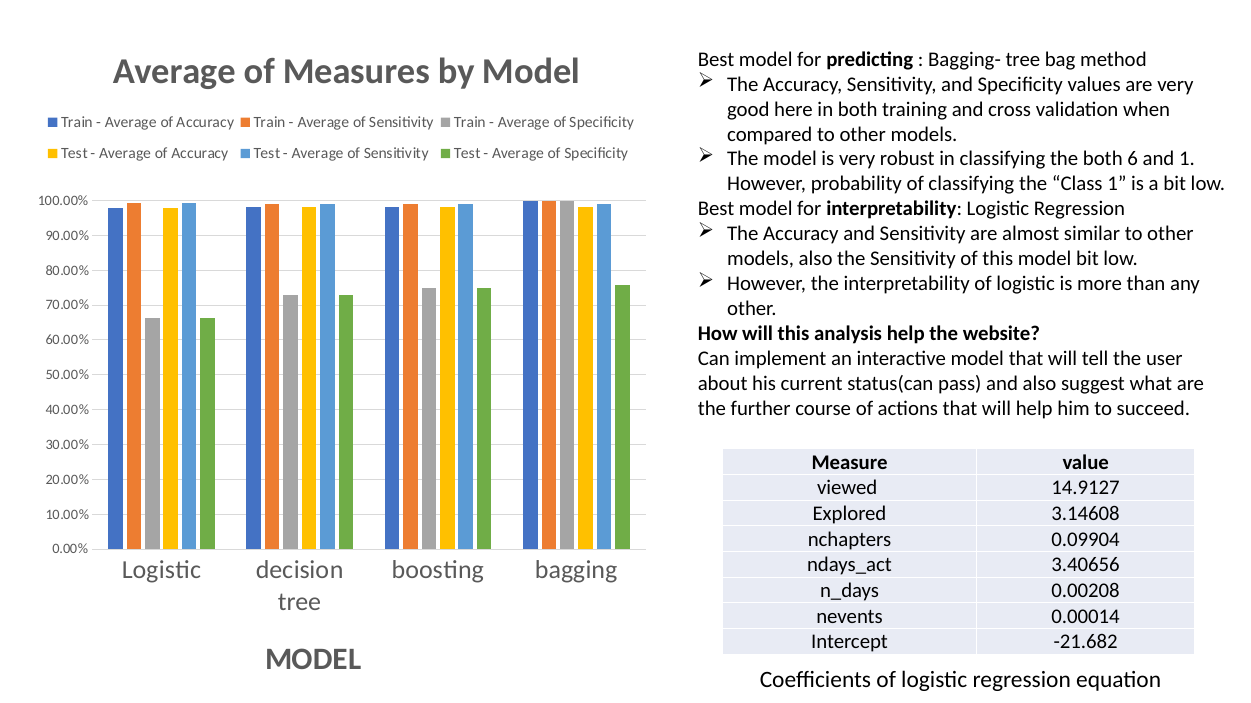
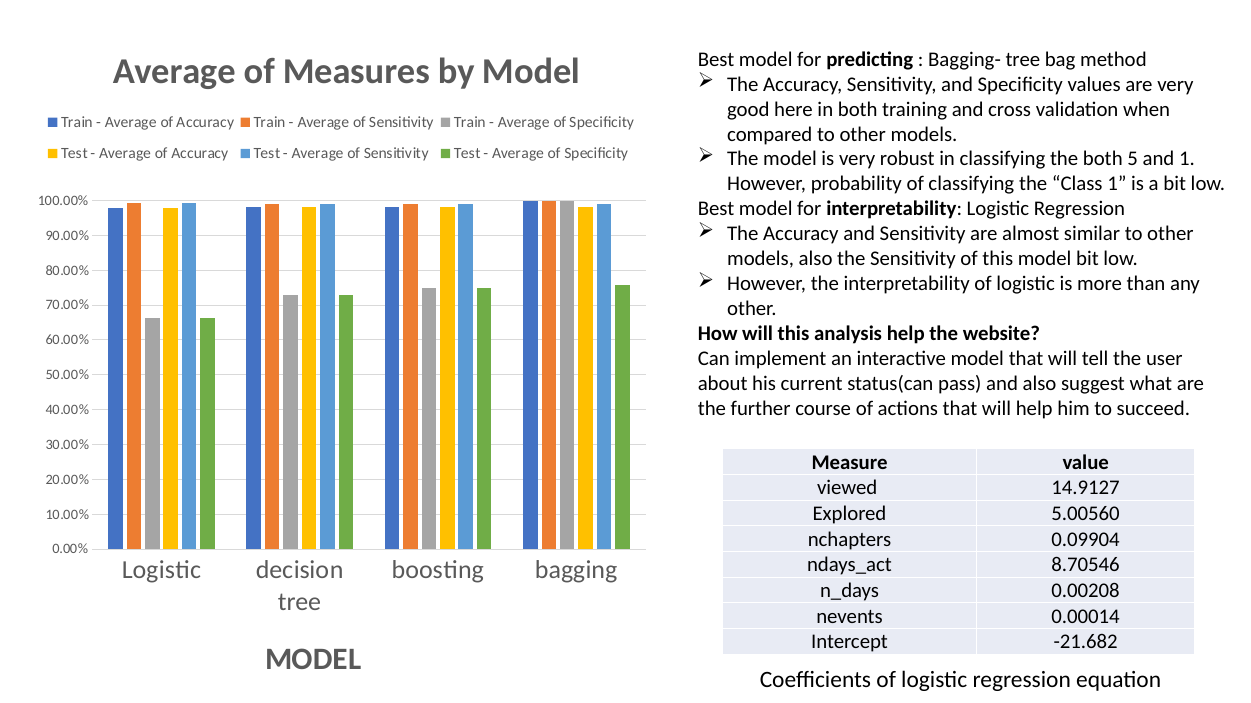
6: 6 -> 5 (1133, 159)
3.14608: 3.14608 -> 5.00560 (1086, 514)
3.40656: 3.40656 -> 8.70546 (1086, 566)
